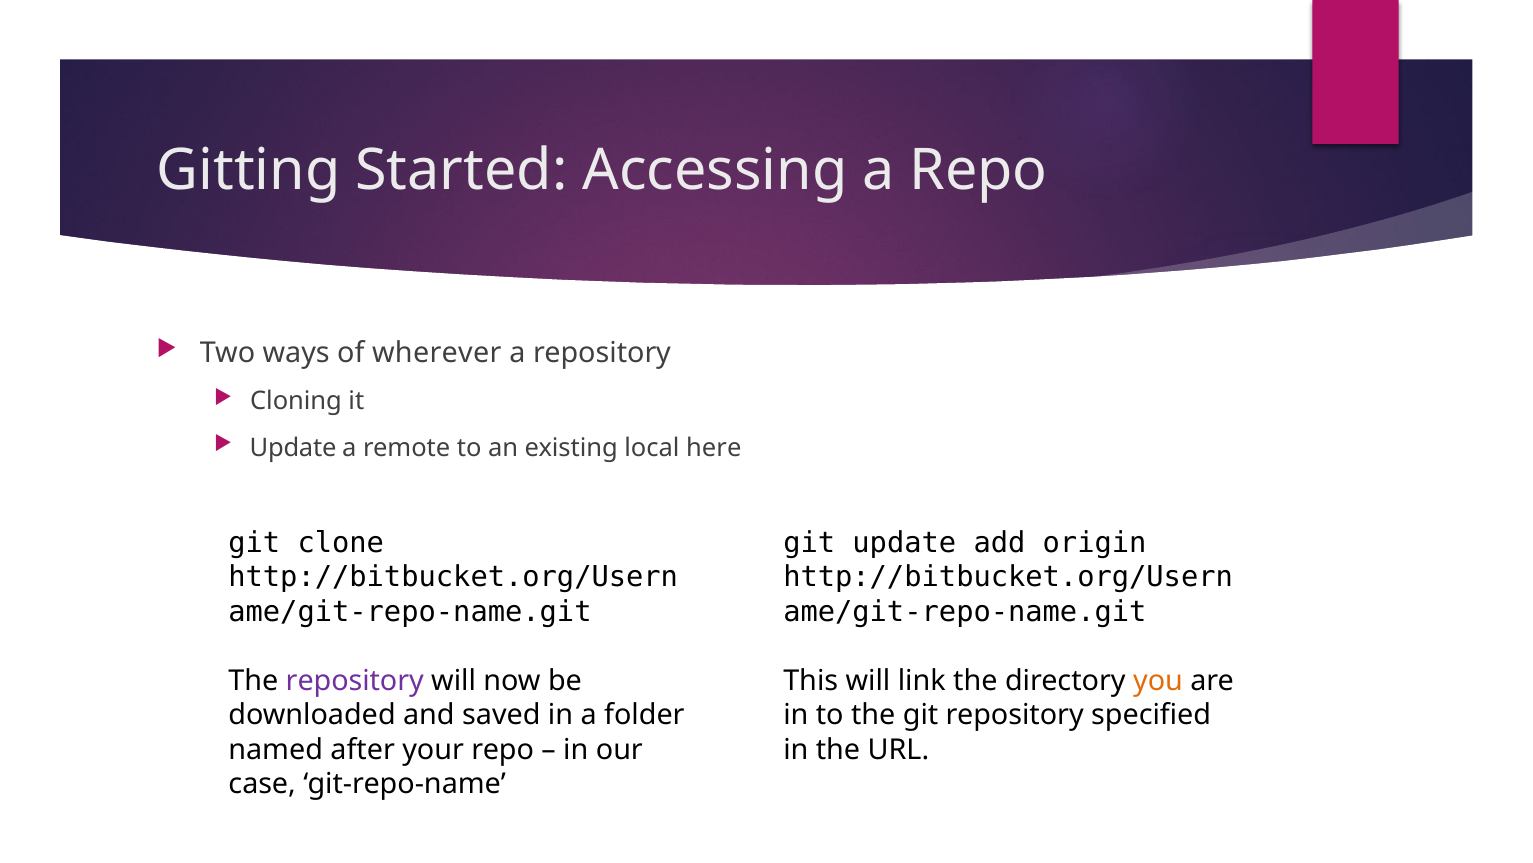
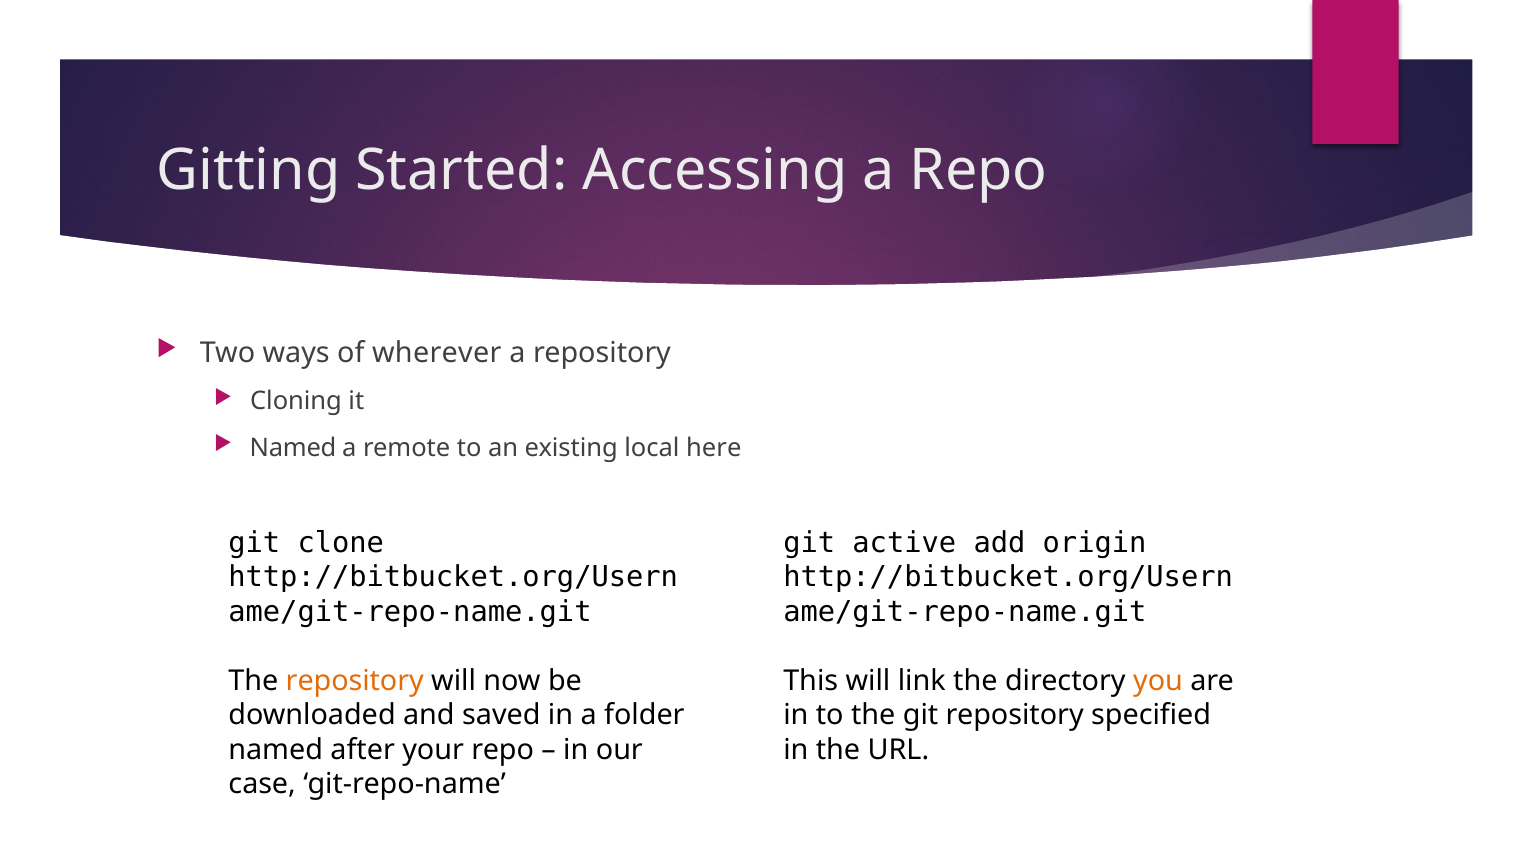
Update: Update -> Named (293, 447)
git update: update -> active (904, 542)
repository colour: purple -> orange (355, 680)
